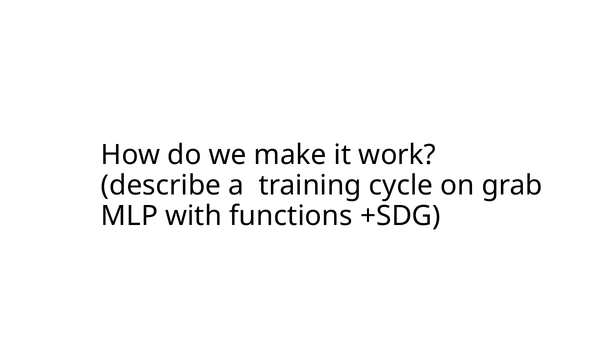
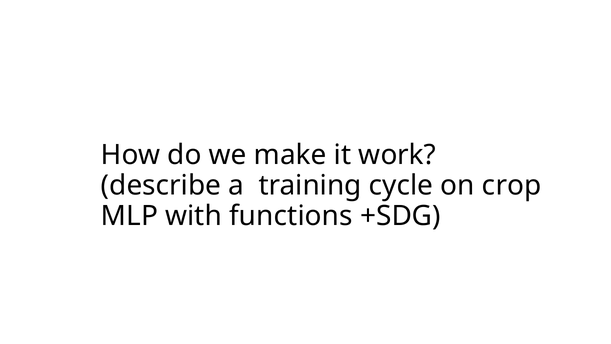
grab: grab -> crop (512, 185)
